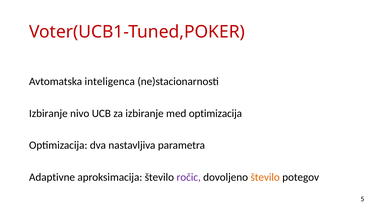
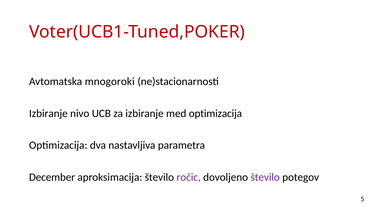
inteligenca: inteligenca -> mnogoroki (110, 82)
Adaptivne: Adaptivne -> December (52, 177)
število colour: orange -> purple (265, 177)
